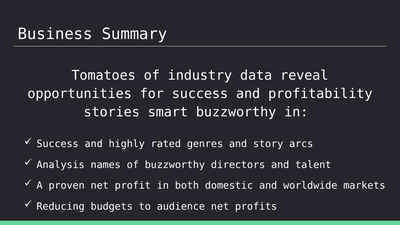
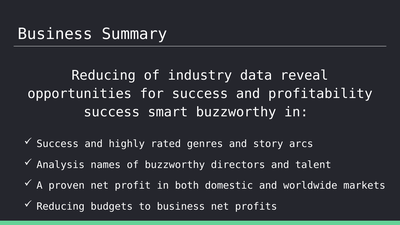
Tomatoes: Tomatoes -> Reducing (104, 75)
stories: stories -> success (112, 112)
to audience: audience -> business (181, 207)
